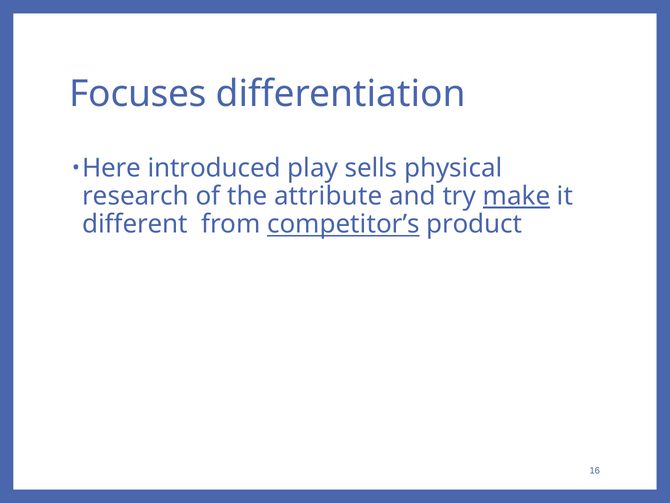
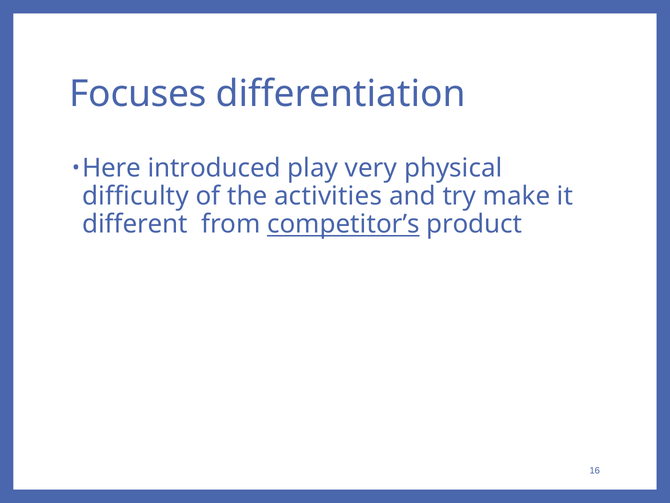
sells: sells -> very (371, 168)
research: research -> difficulty (135, 196)
attribute: attribute -> activities (328, 196)
make underline: present -> none (517, 196)
